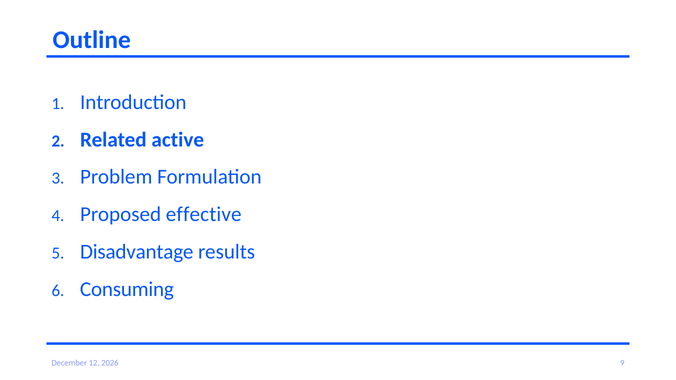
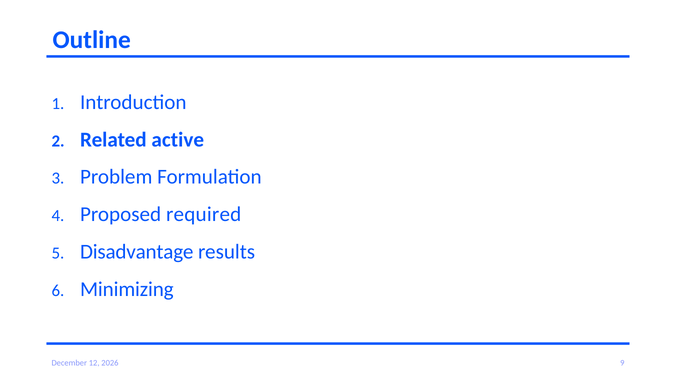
effective: effective -> required (204, 215)
Consuming: Consuming -> Minimizing (127, 290)
